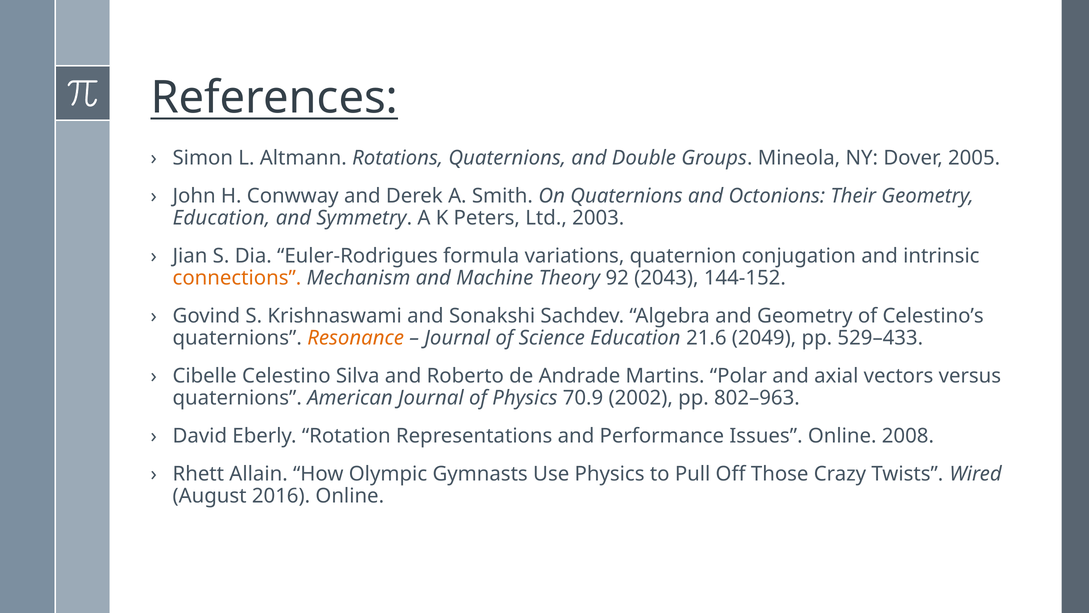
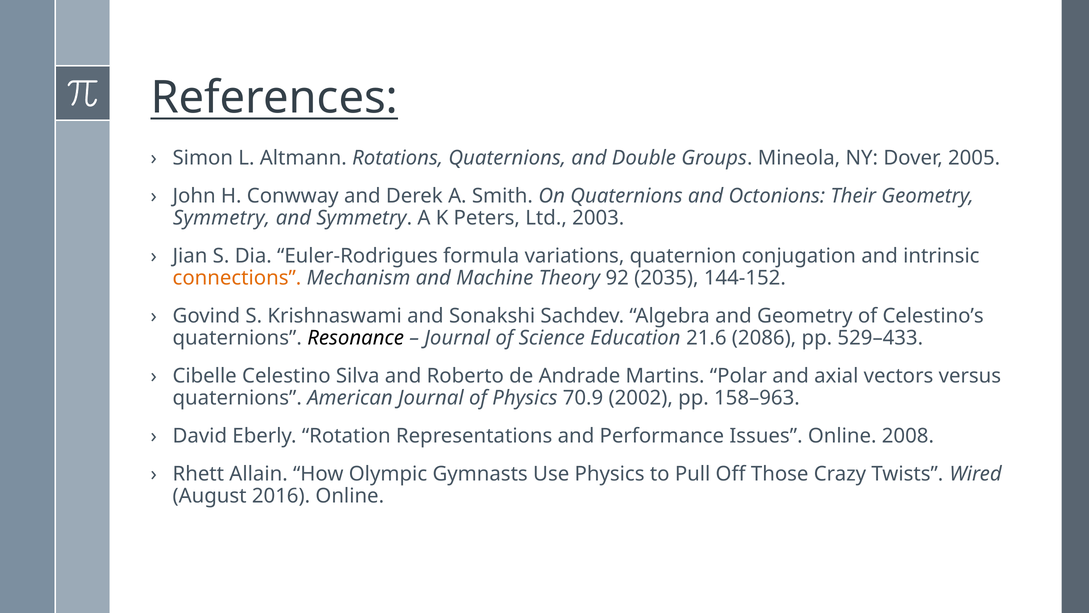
Education: Education -> Symmetry (221, 218)
2043: 2043 -> 2035 (666, 278)
Resonance colour: orange -> black (356, 338)
2049: 2049 -> 2086 (764, 338)
802–963: 802–963 -> 158–963 (757, 398)
